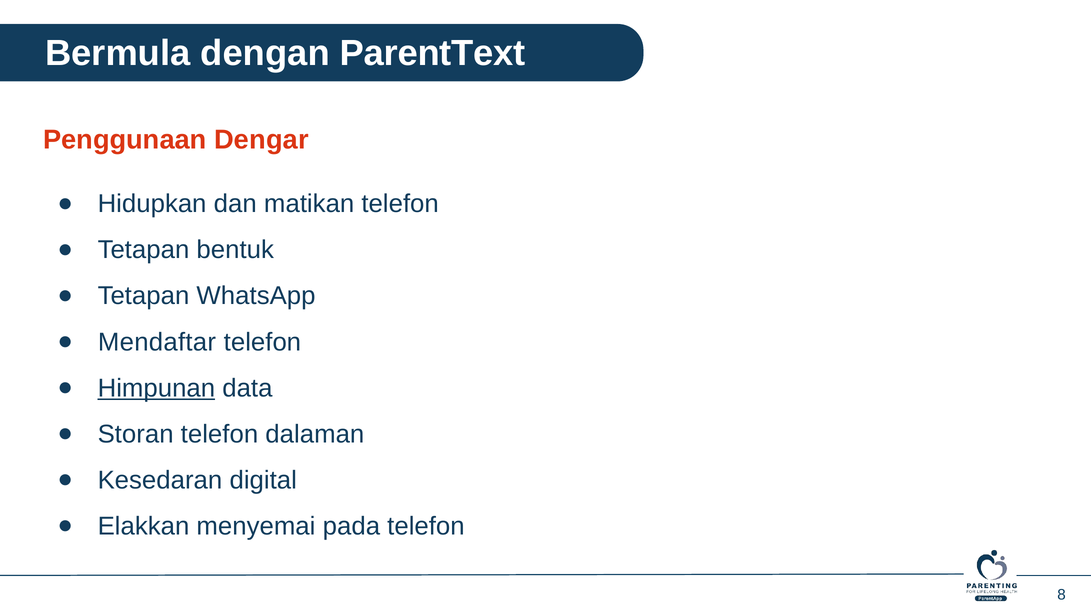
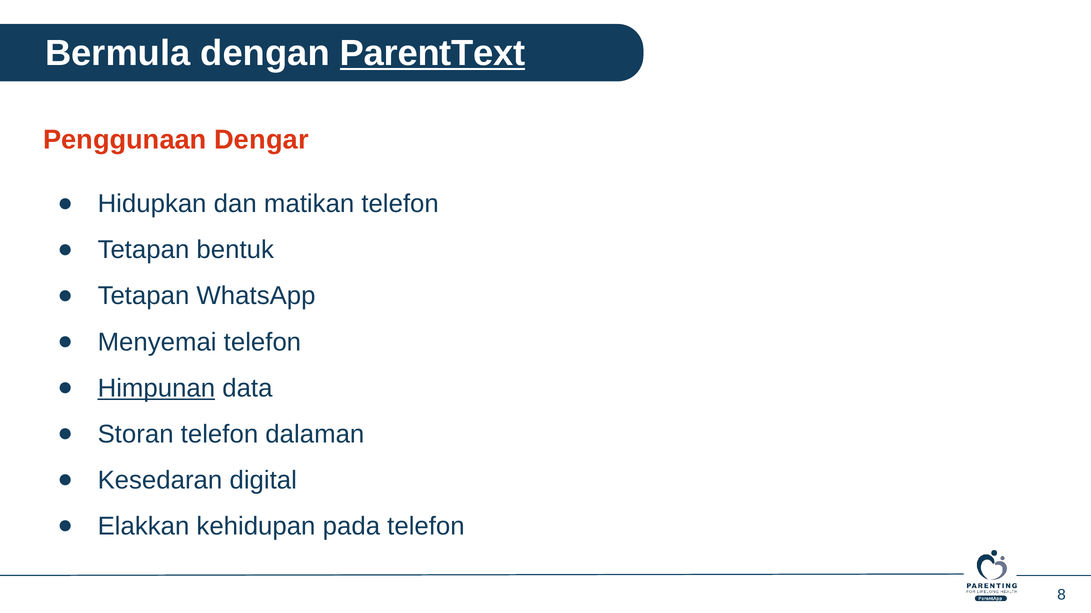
ParentText underline: none -> present (433, 53)
Mendaftar: Mendaftar -> Menyemai (157, 342)
menyemai: menyemai -> kehidupan (256, 527)
